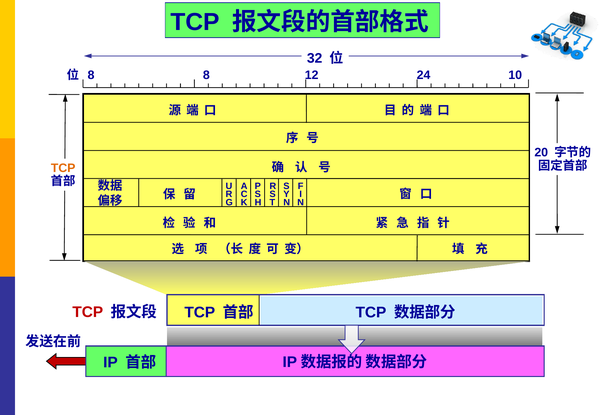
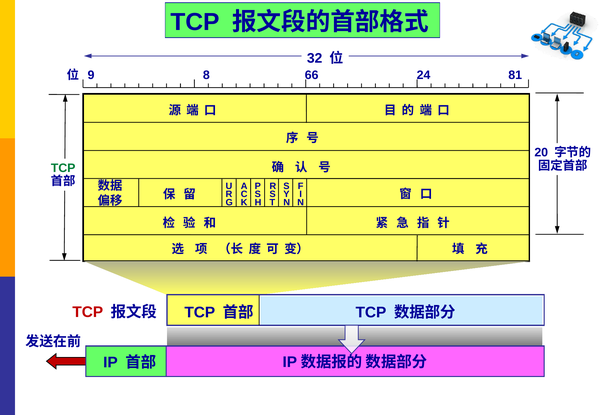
8: 8 -> 9 (91, 75)
12: 12 -> 66 (312, 75)
10: 10 -> 81 (515, 75)
TCP colour: orange -> green (63, 168)
